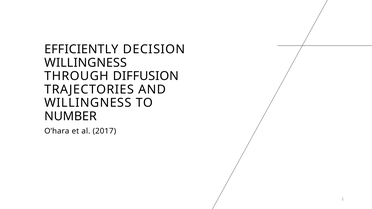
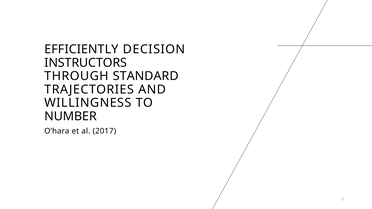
WILLINGNESS: WILLINGNESS -> INSTRUCTORS (86, 63)
DIFFUSION: DIFFUSION -> STANDARD (146, 76)
